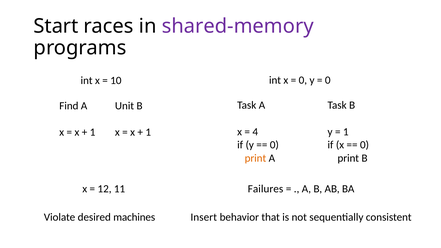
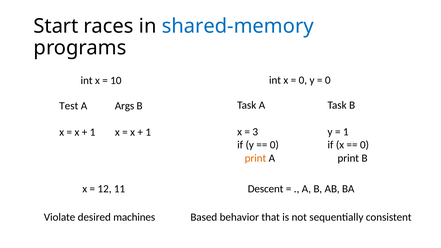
shared-memory colour: purple -> blue (238, 26)
Find: Find -> Test (69, 106)
Unit: Unit -> Args (125, 106)
4: 4 -> 3 (255, 132)
Failures: Failures -> Descent (266, 189)
Insert: Insert -> Based (204, 217)
